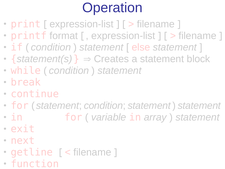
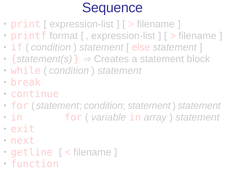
Operation: Operation -> Sequence (113, 8)
